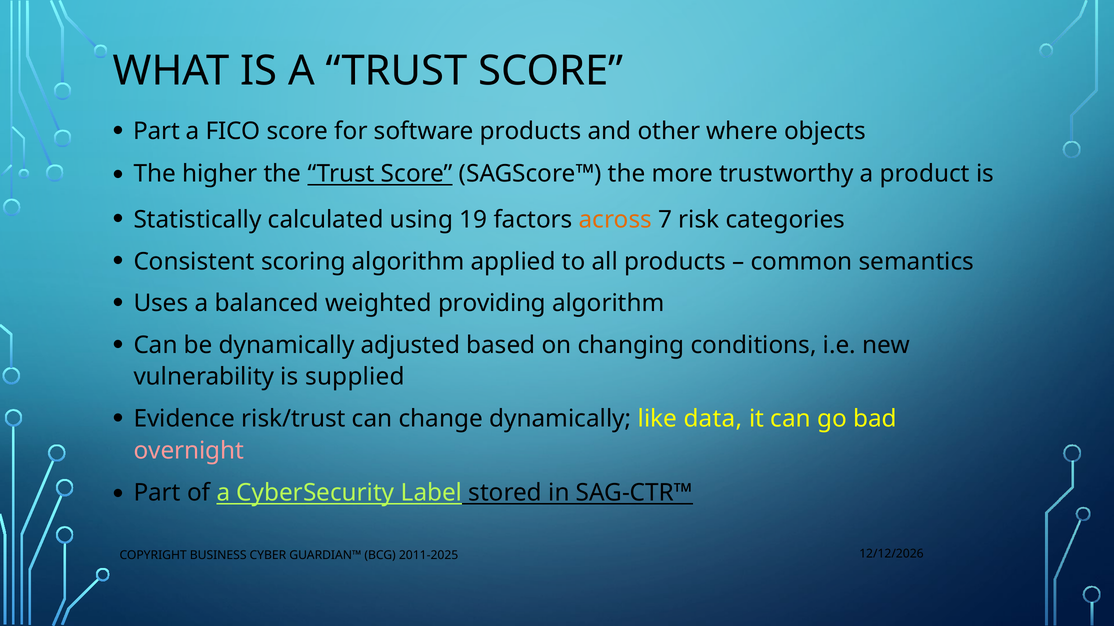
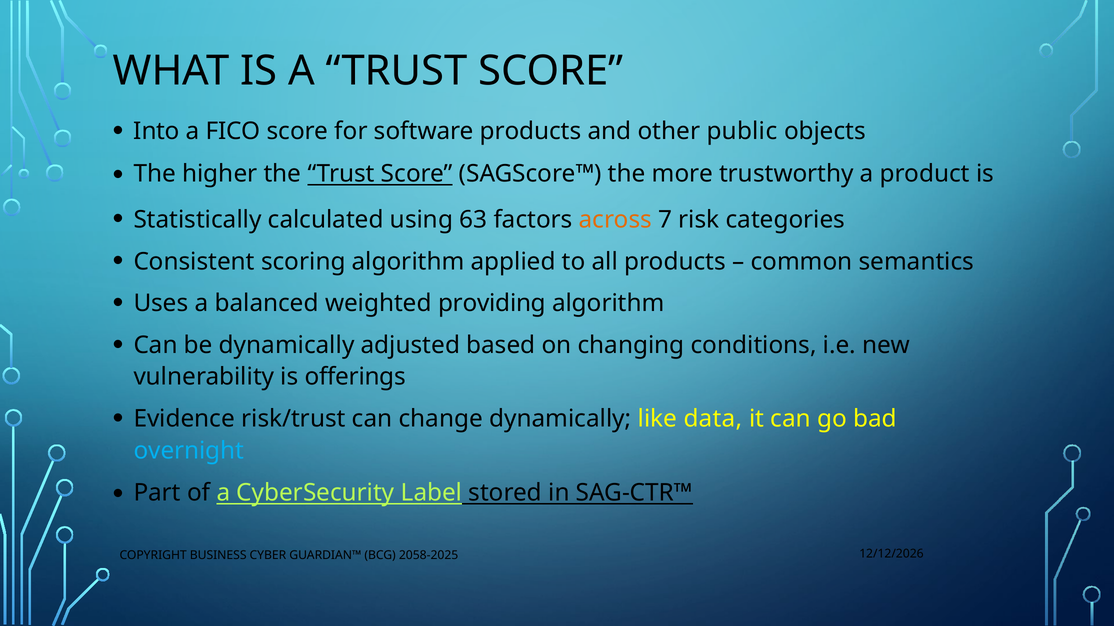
Part: Part -> Into (157, 132)
where: where -> public (742, 132)
19: 19 -> 63 (473, 220)
supplied: supplied -> offerings (355, 377)
overnight colour: pink -> light blue (189, 451)
2011-2025: 2011-2025 -> 2058-2025 (429, 556)
